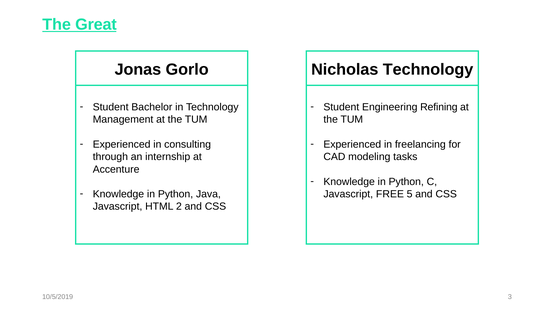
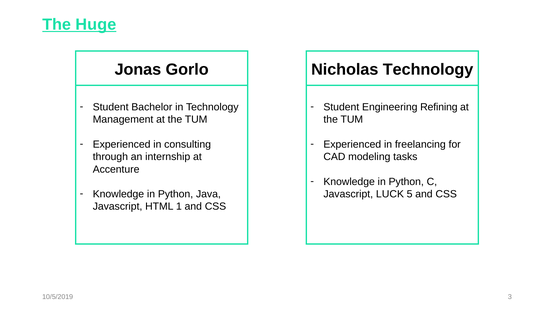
Great: Great -> Huge (96, 25)
FREE: FREE -> LUCK (390, 195)
2: 2 -> 1 (179, 207)
